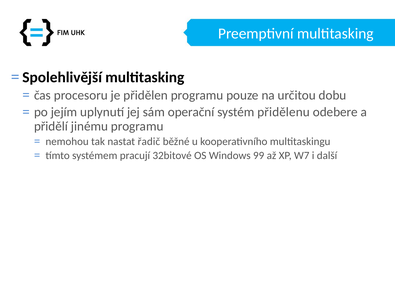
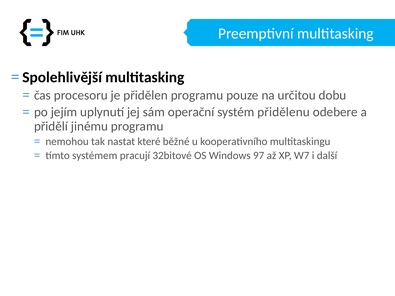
řadič: řadič -> které (149, 142)
99: 99 -> 97 (259, 156)
